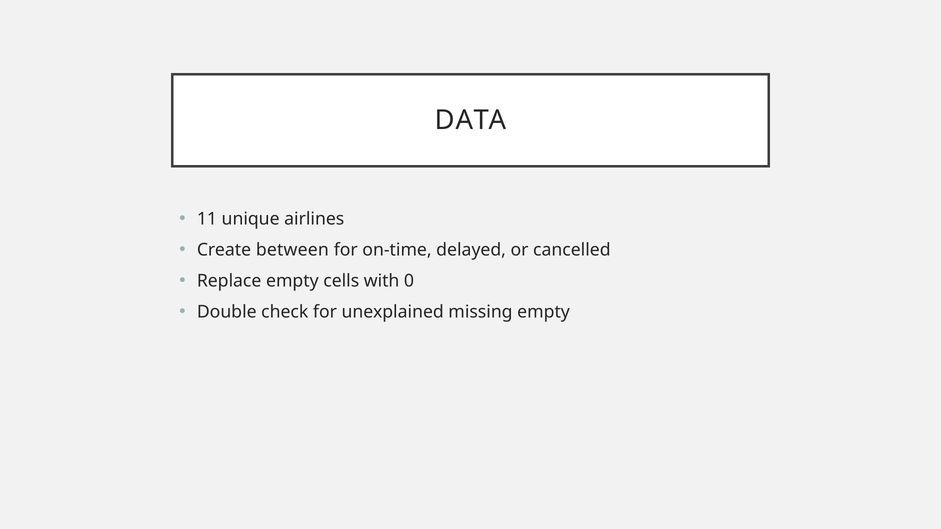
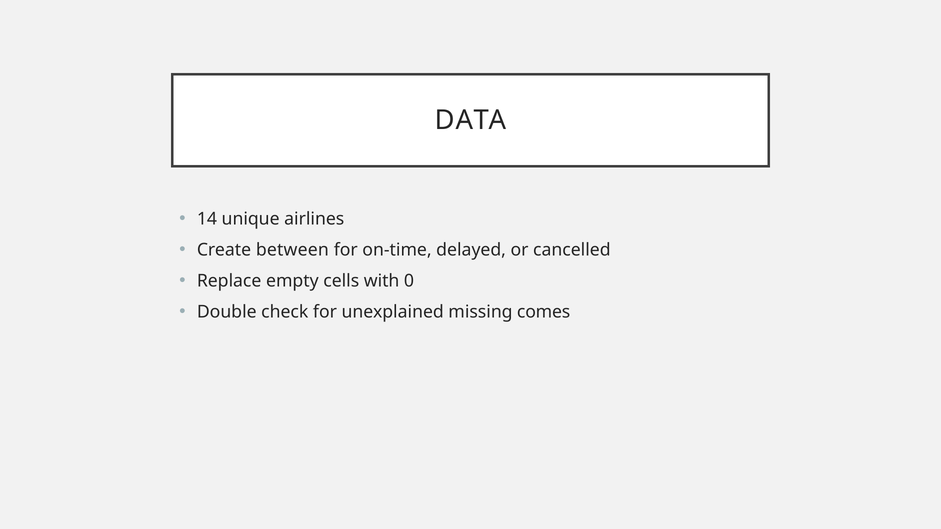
11: 11 -> 14 (207, 219)
missing empty: empty -> comes (544, 312)
